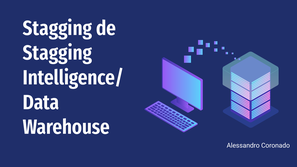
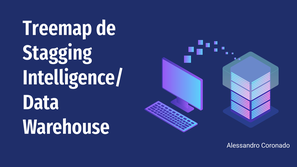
Stagging: Stagging -> Treemap (57, 28)
